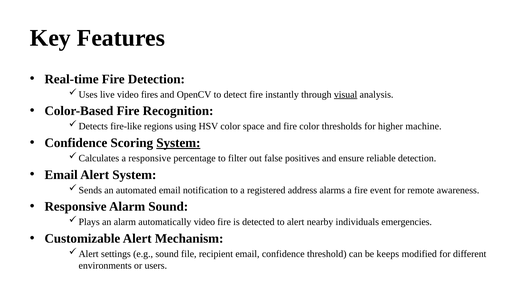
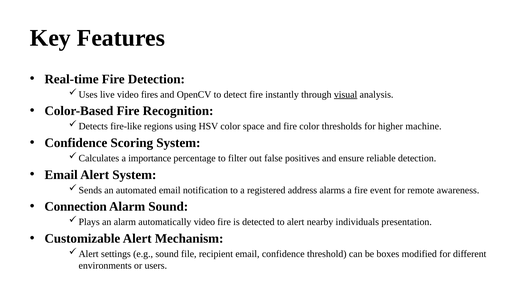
System underline: present -> none (178, 143)
a responsive: responsive -> importance (150, 158)
Responsive: Responsive -> Connection (76, 206)
emergencies: emergencies -> presentation (407, 222)
keeps: keeps -> boxes (388, 254)
